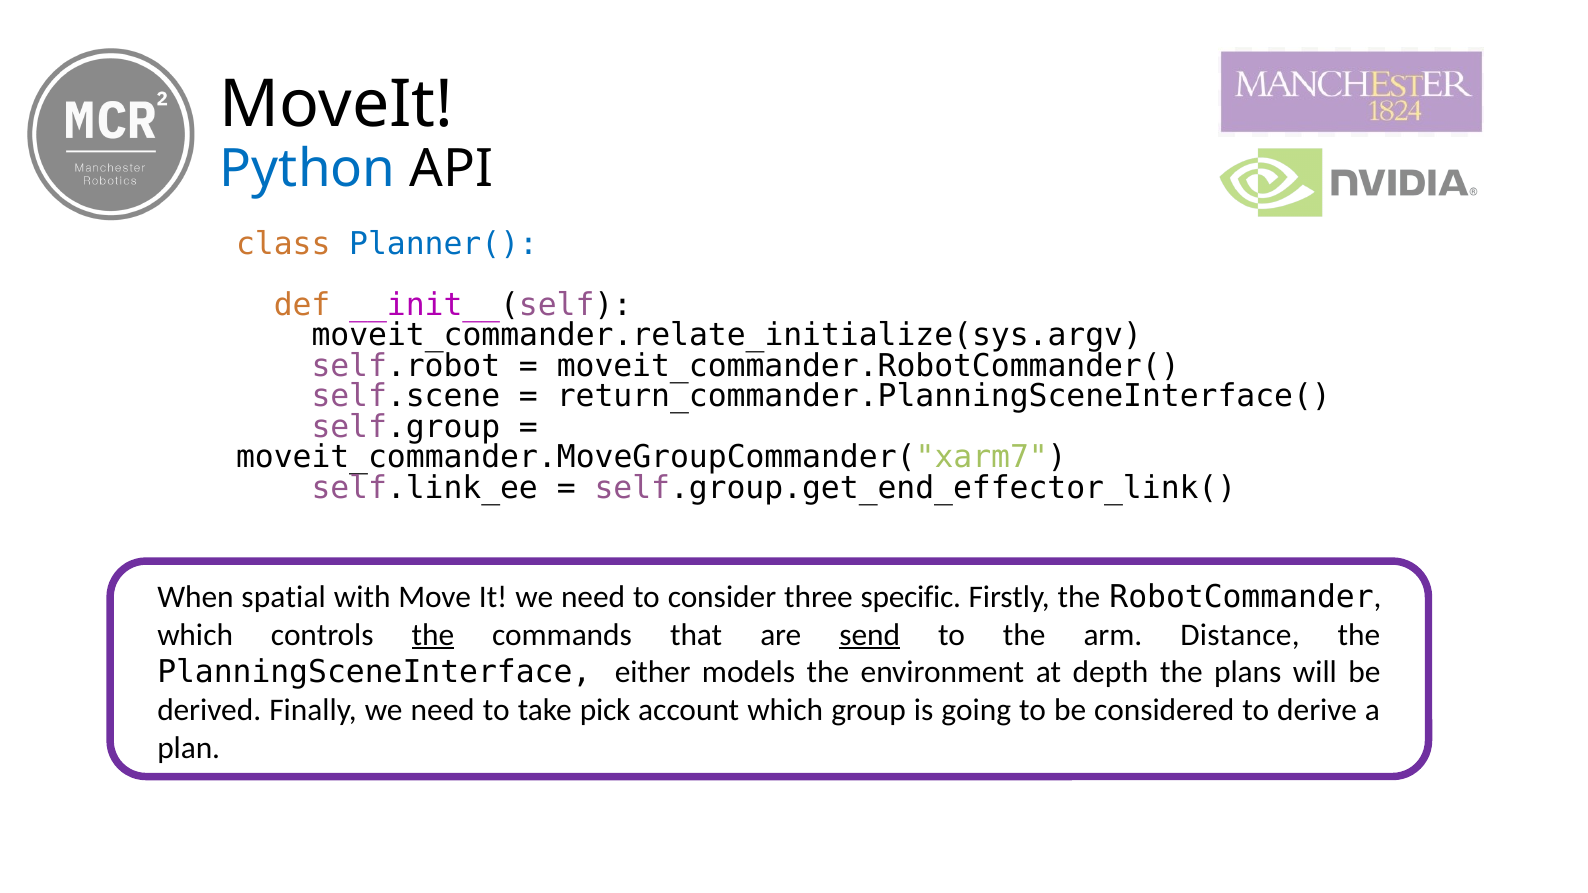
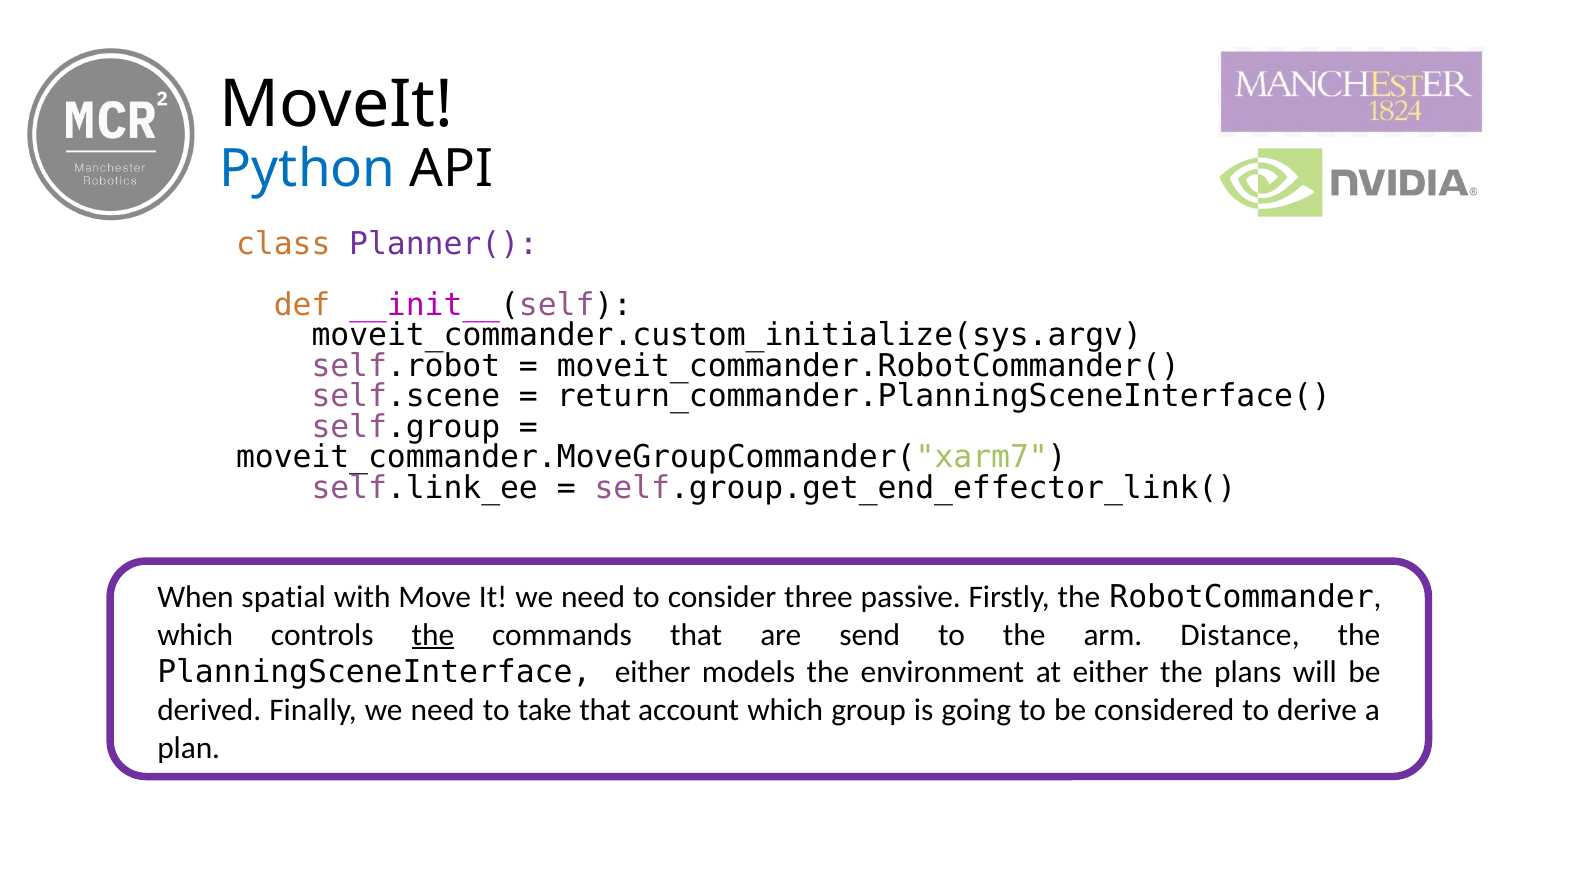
Planner( colour: blue -> purple (444, 244)
moveit_commander.relate_initialize(sys.argv: moveit_commander.relate_initialize(sys.argv -> moveit_commander.custom_initialize(sys.argv (727, 335)
specific: specific -> passive (911, 597)
send underline: present -> none (870, 635)
at depth: depth -> either (1111, 673)
take pick: pick -> that (605, 710)
